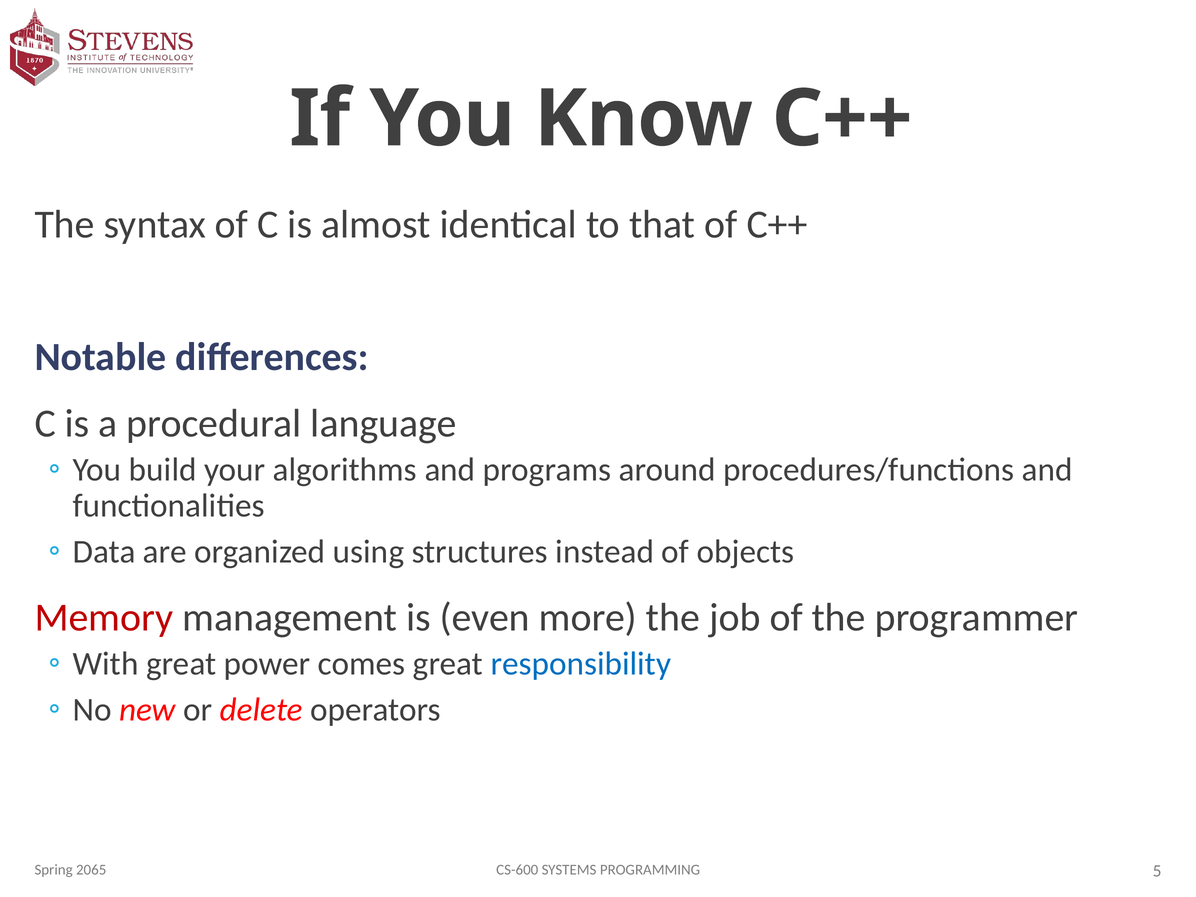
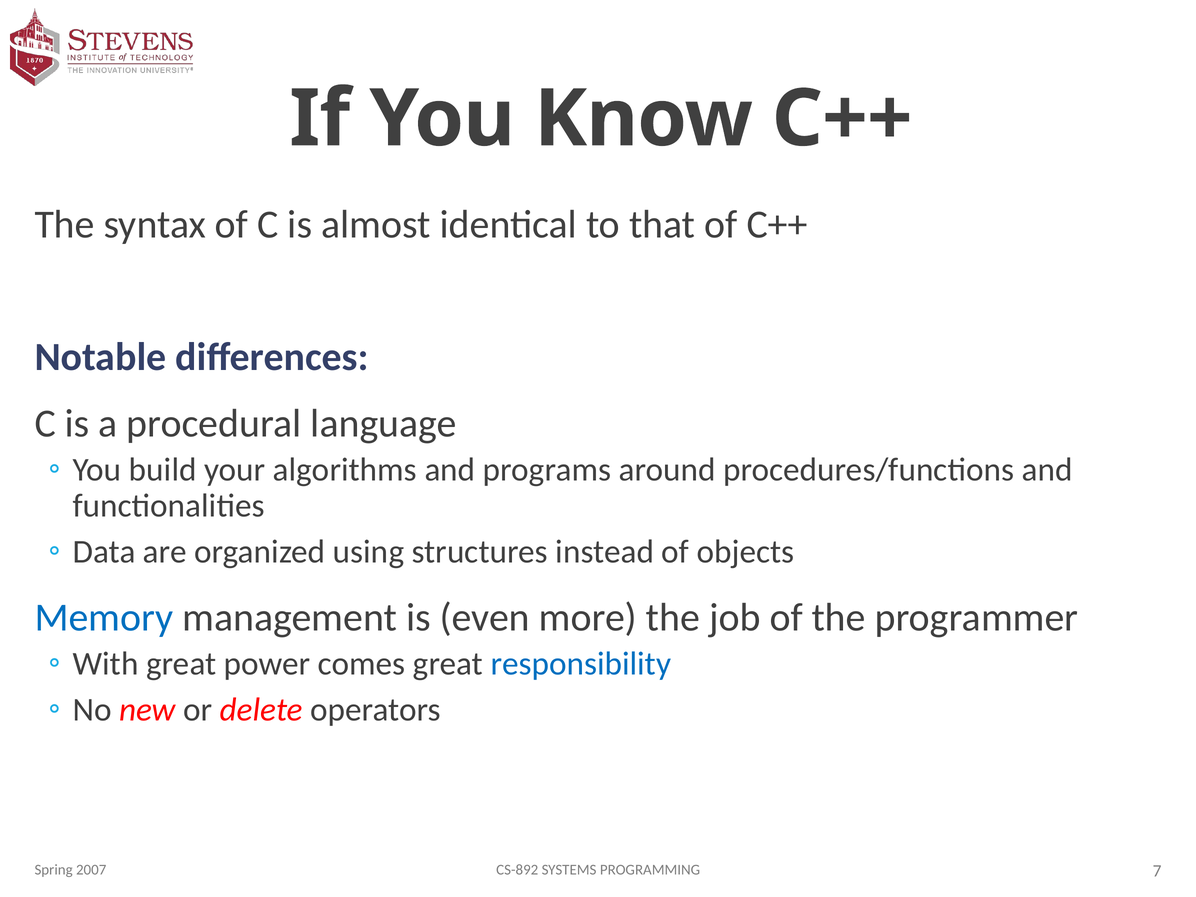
Memory colour: red -> blue (104, 618)
2065: 2065 -> 2007 (91, 870)
CS-600: CS-600 -> CS-892 (517, 870)
5: 5 -> 7 (1157, 871)
